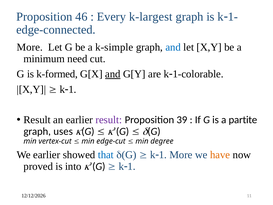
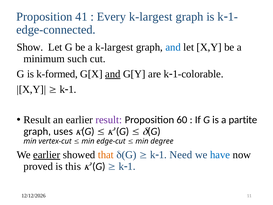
46: 46 -> 41 (81, 17)
More: More -> Show (30, 47)
a k-simple: k-simple -> k-largest (114, 47)
need: need -> such (77, 59)
39: 39 -> 60 (182, 120)
earlier underline: none -> present (47, 155)
that colour: blue -> orange (106, 155)
More: More -> Need (181, 155)
have colour: orange -> blue (220, 155)
into: into -> this (73, 166)
